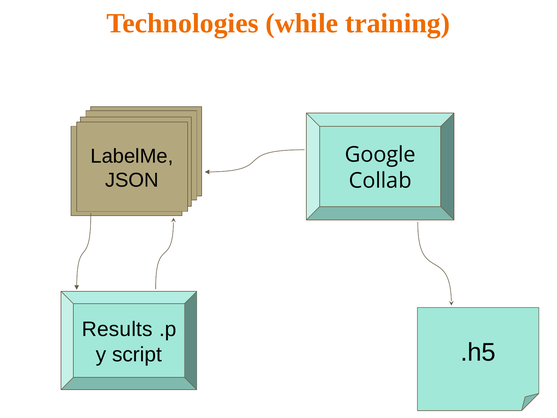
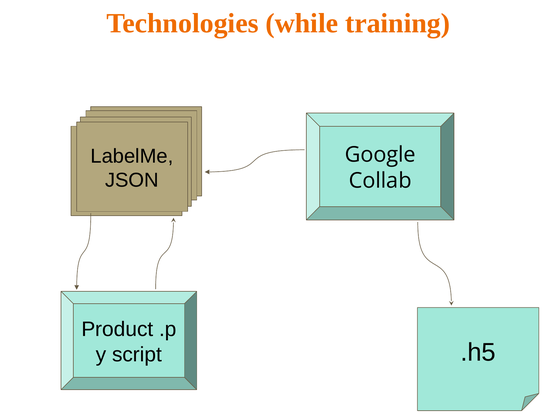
Results: Results -> Product (117, 329)
